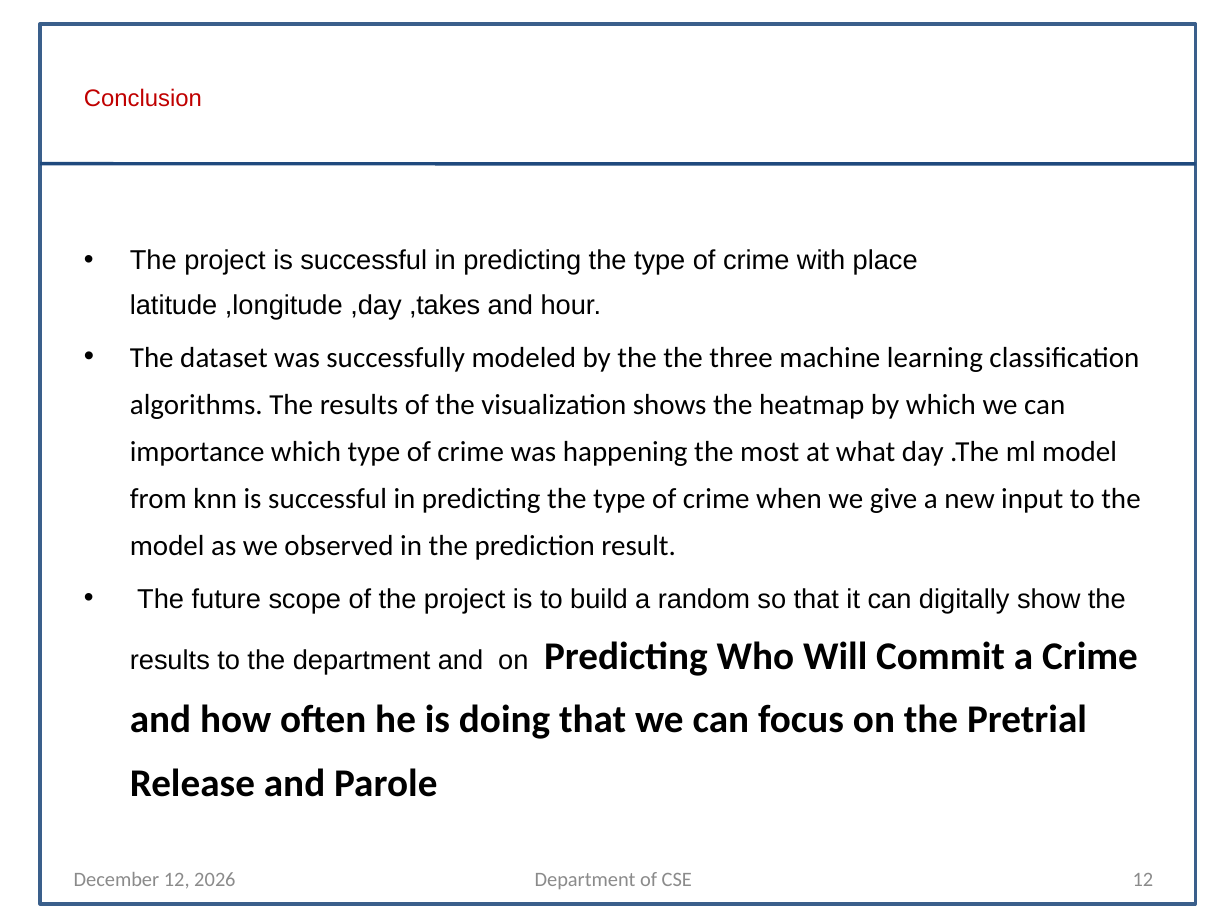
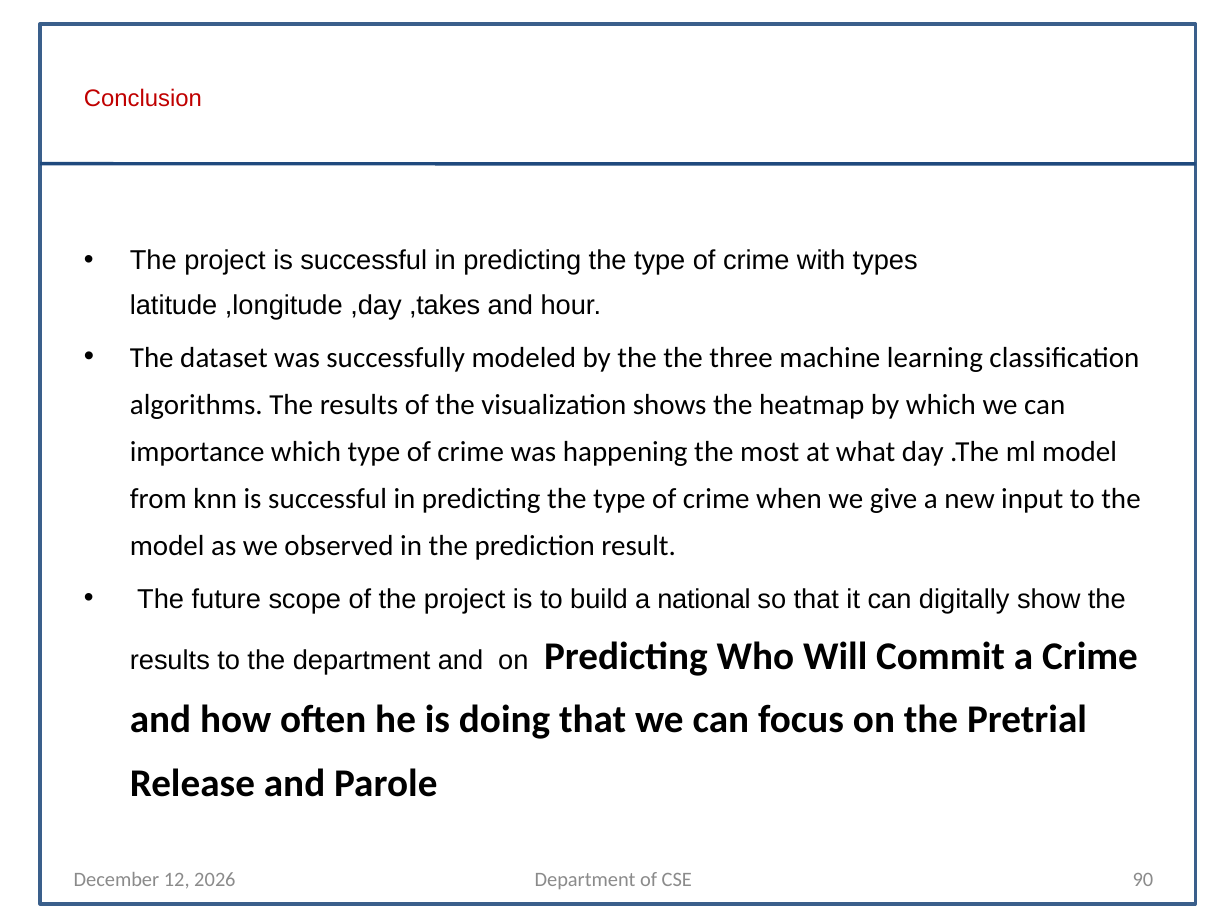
place: place -> types (885, 261)
random: random -> national (704, 599)
CSE 12: 12 -> 90 (1143, 879)
